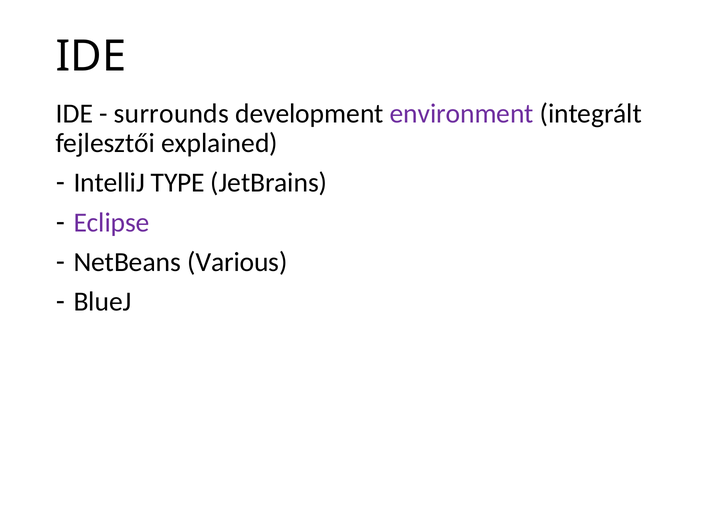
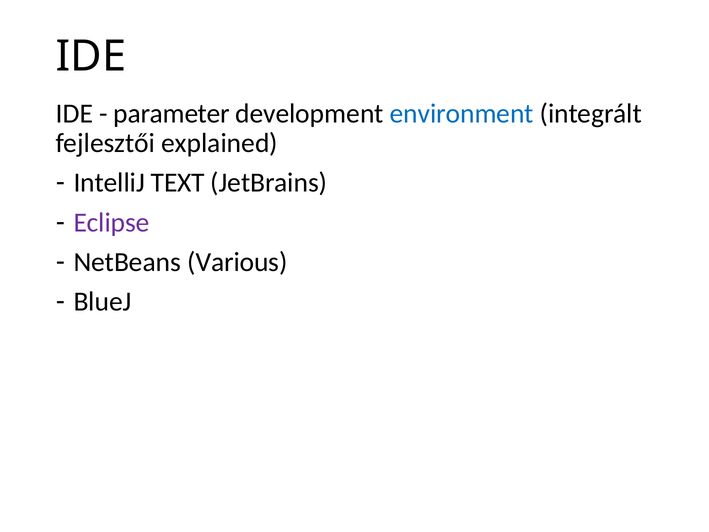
surrounds: surrounds -> parameter (172, 113)
environment colour: purple -> blue (462, 113)
TYPE: TYPE -> TEXT (178, 183)
